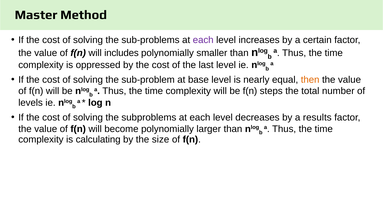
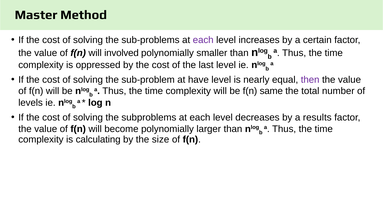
includes: includes -> involved (121, 53)
base: base -> have (198, 80)
then colour: orange -> purple (310, 80)
steps: steps -> same (271, 91)
